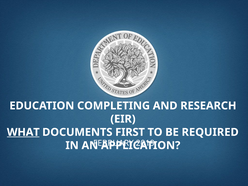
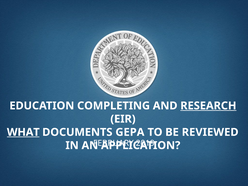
RESEARCH underline: none -> present (208, 106)
FIRST: FIRST -> GEPA (130, 132)
REQUIRED: REQUIRED -> REVIEWED (210, 132)
